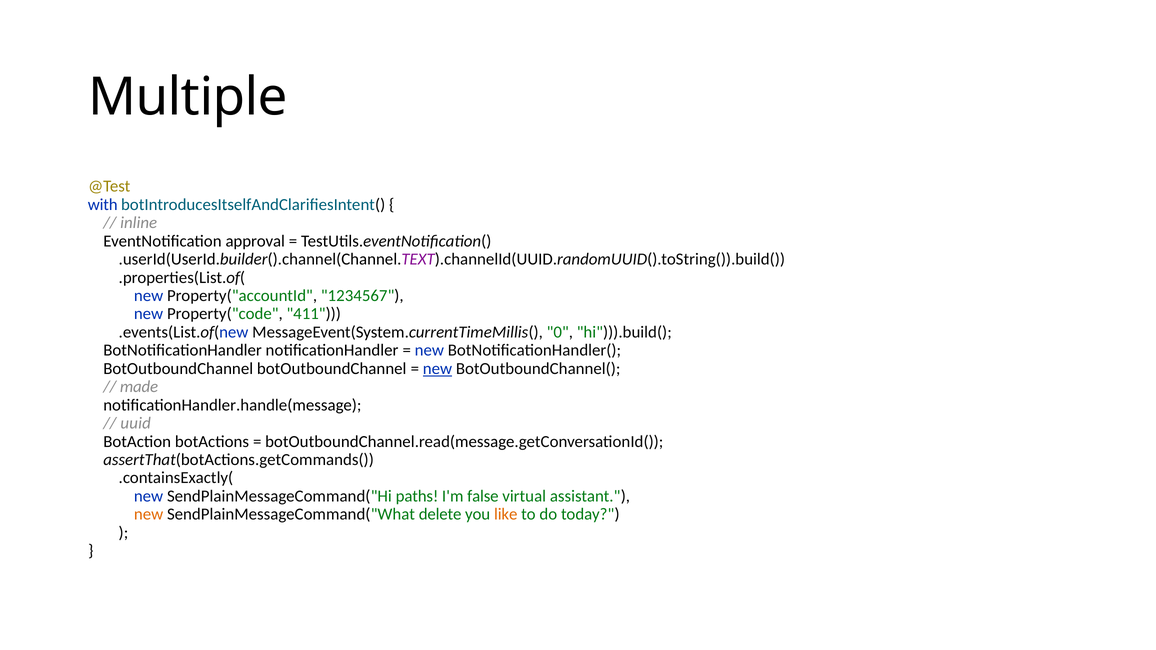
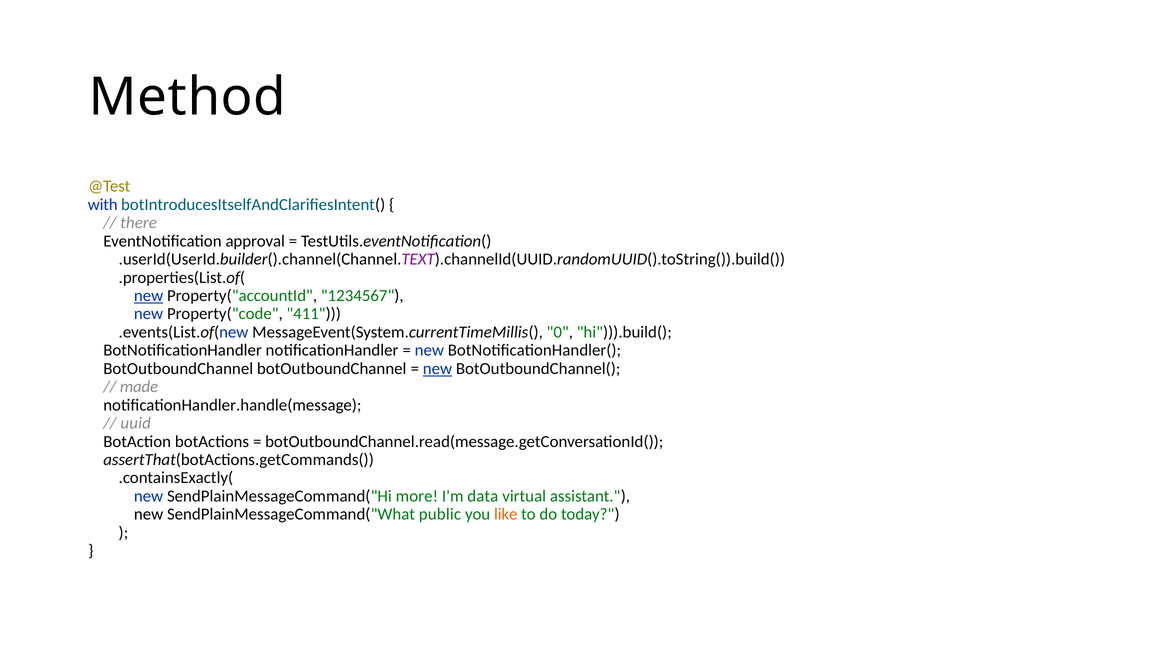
Multiple: Multiple -> Method (187, 97)
inline: inline -> there (139, 223)
new underline: none -> present (149, 296)
paths: paths -> more (417, 496)
false: false -> data (483, 496)
new colour: orange -> black (149, 515)
delete: delete -> public (440, 515)
